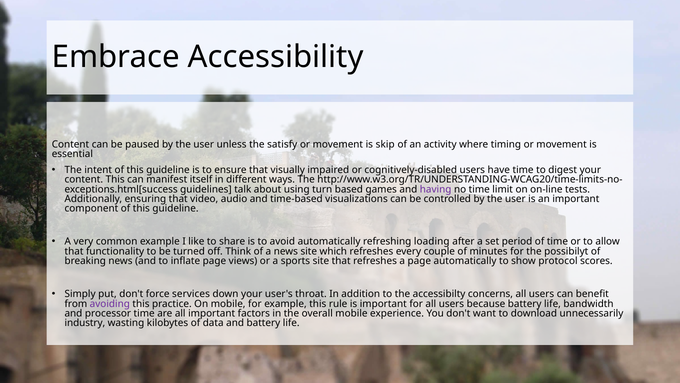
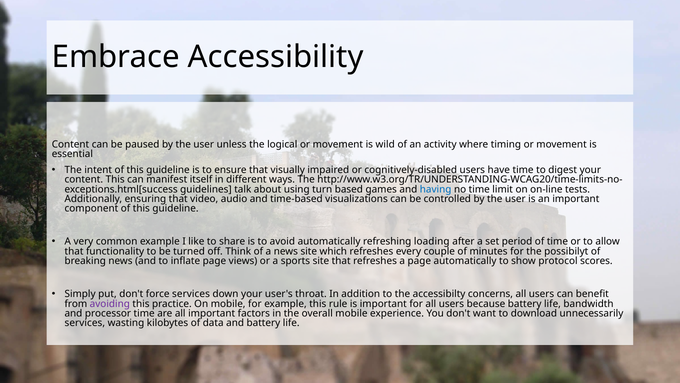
satisfy: satisfy -> logical (282, 144)
skip: skip -> wild (385, 144)
having colour: purple -> blue (436, 189)
industry: industry -> services (85, 323)
